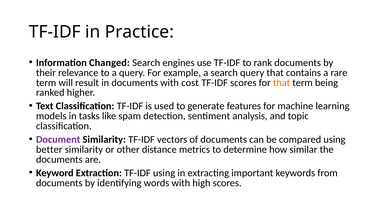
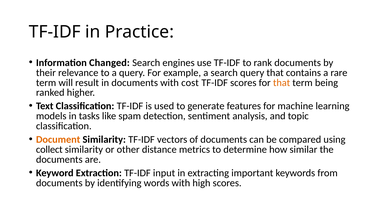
Document colour: purple -> orange (58, 140)
better: better -> collect (49, 150)
TF-IDF using: using -> input (164, 173)
